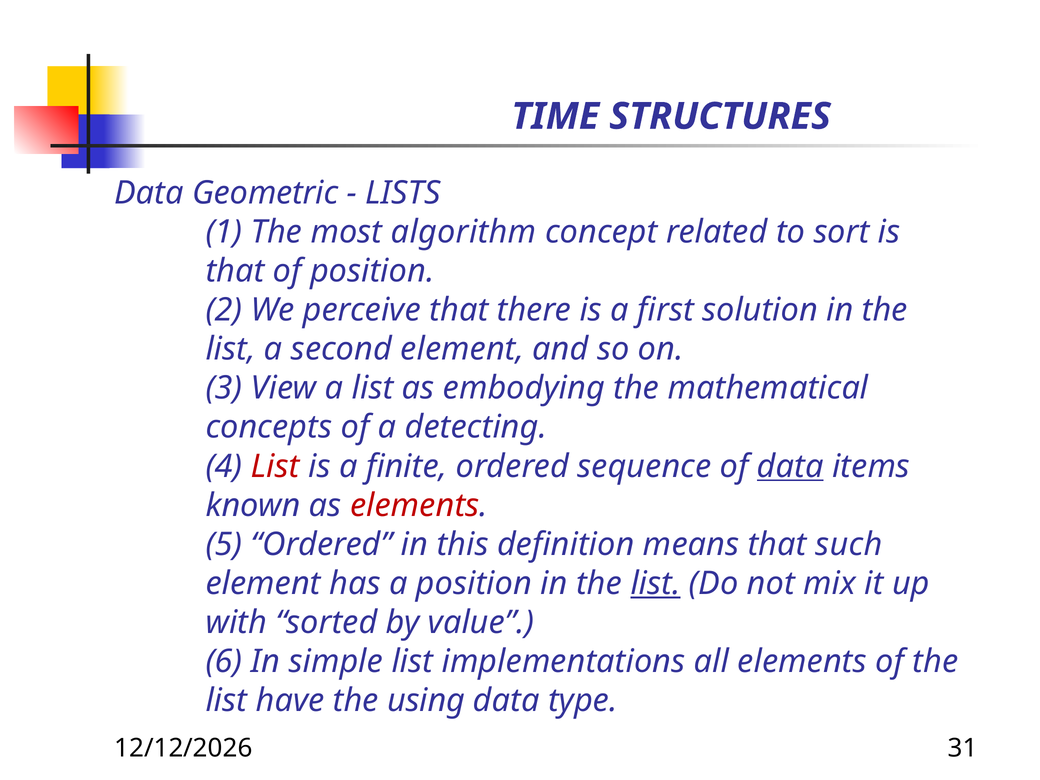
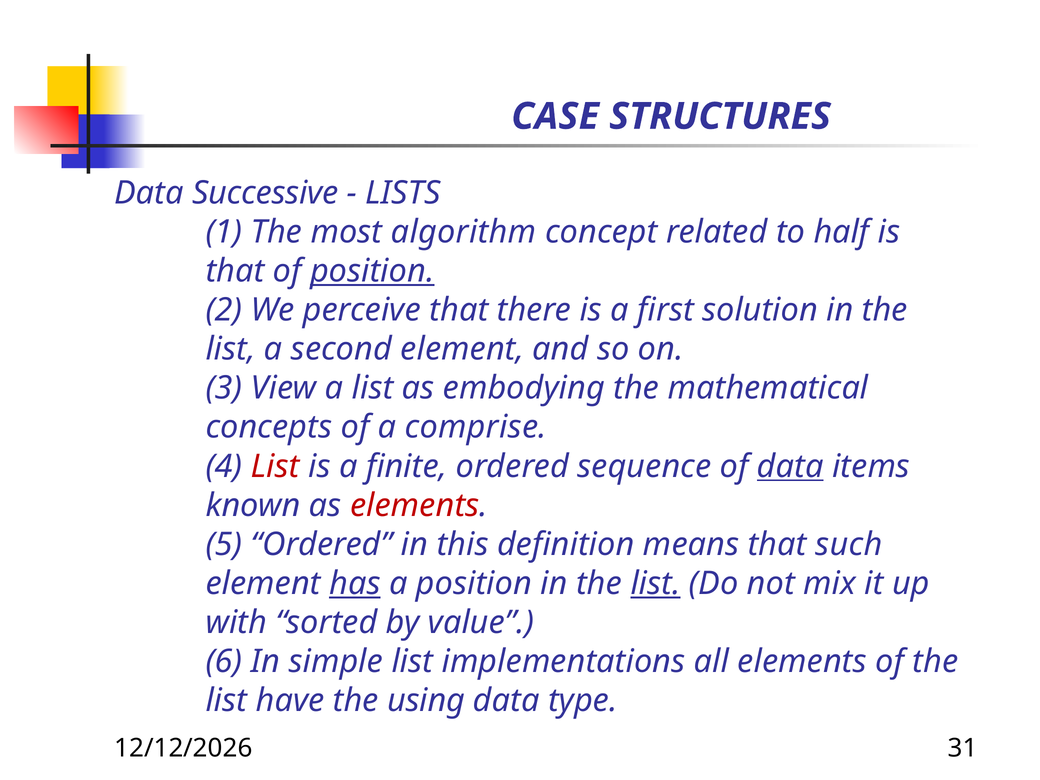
TIME: TIME -> CASE (555, 116)
Geometric: Geometric -> Successive (265, 193)
sort: sort -> half (841, 232)
position underline: none -> present (372, 271)
detecting: detecting -> comprise (476, 427)
has underline: none -> present (355, 583)
